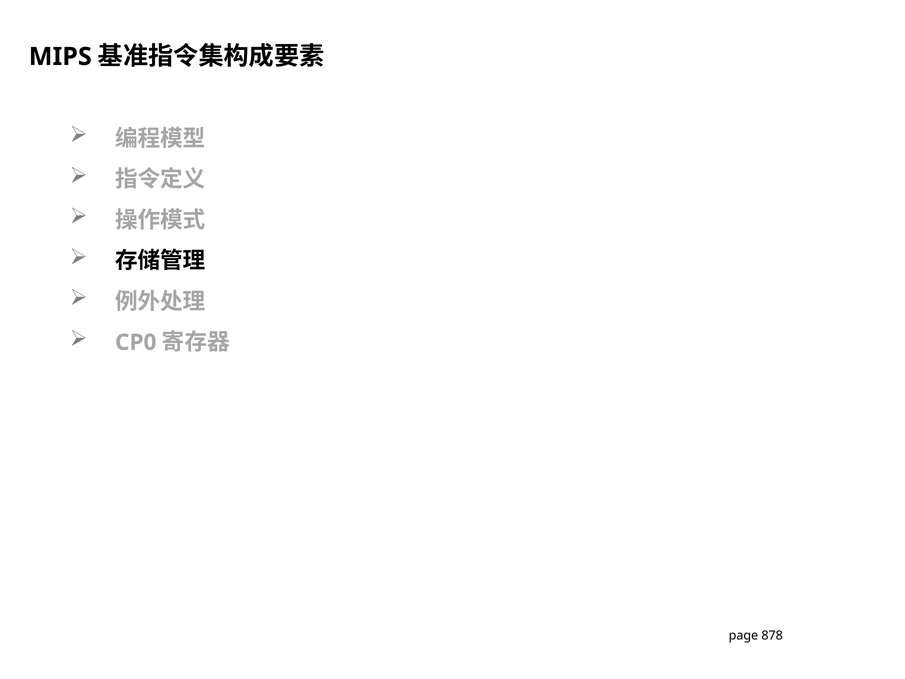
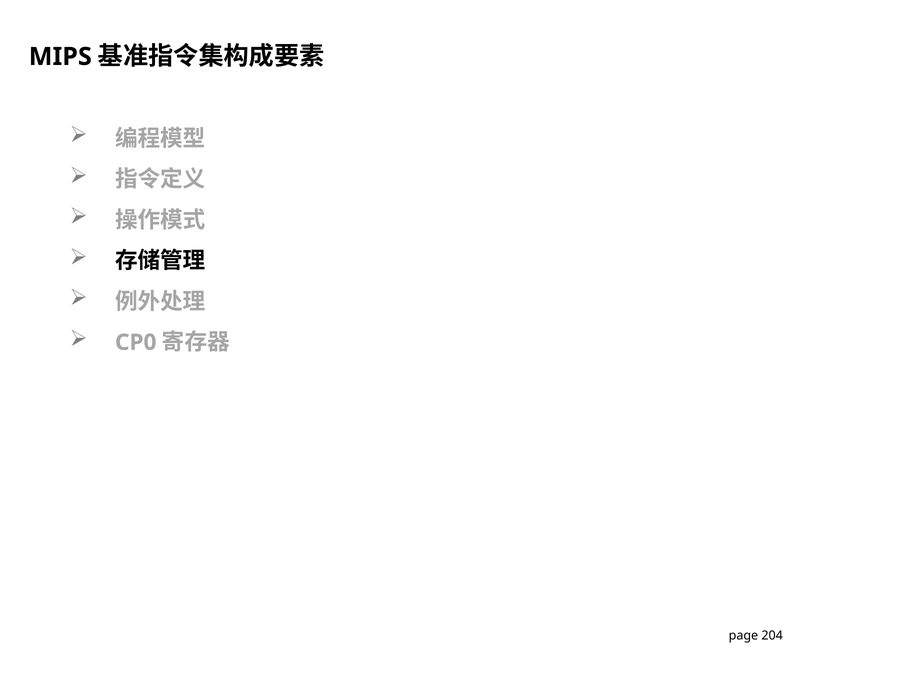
878: 878 -> 204 (772, 635)
